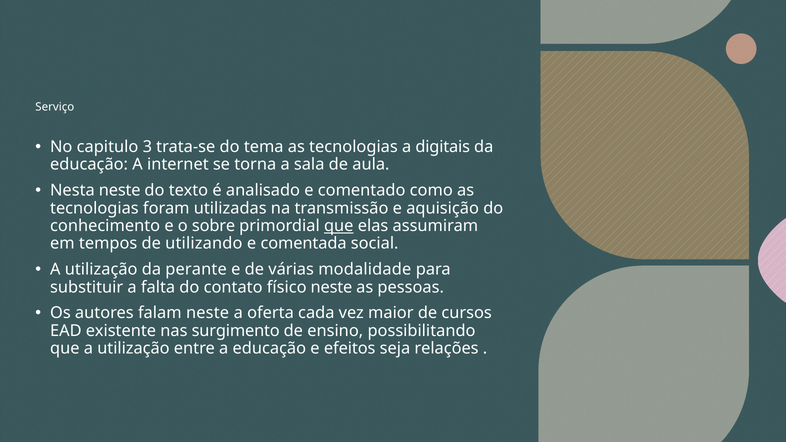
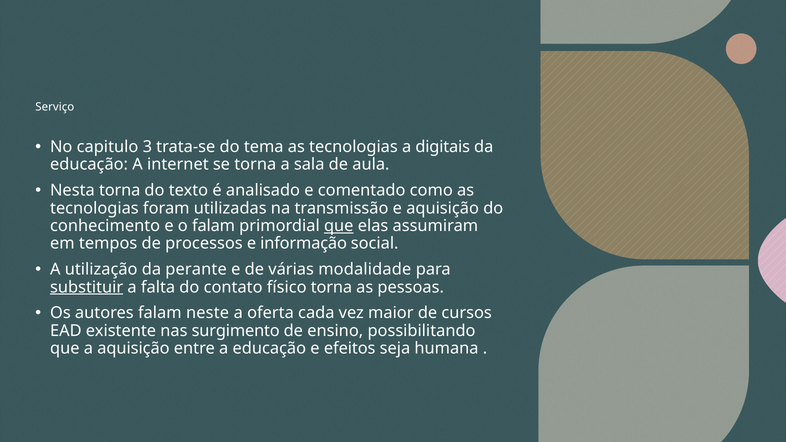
Nesta neste: neste -> torna (120, 190)
o sobre: sobre -> falam (214, 226)
utilizando: utilizando -> processos (204, 244)
comentada: comentada -> informação (304, 244)
substituir underline: none -> present (87, 287)
físico neste: neste -> torna (331, 287)
que a utilização: utilização -> aquisição (133, 349)
relações: relações -> humana (447, 349)
